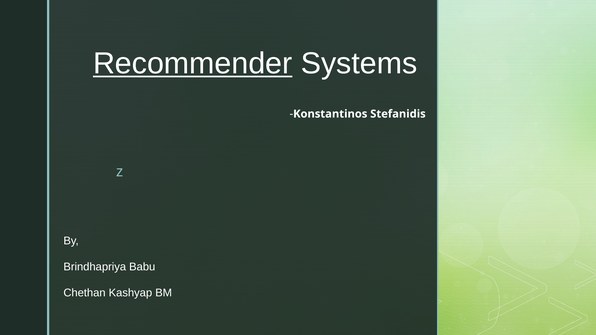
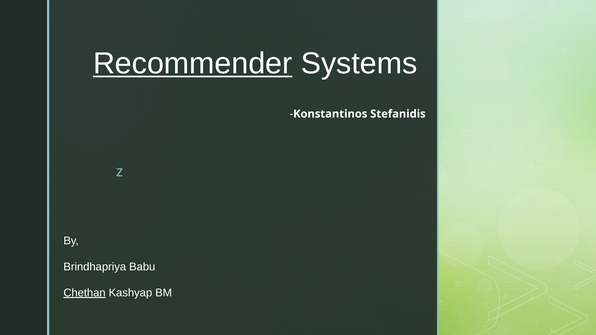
Chethan underline: none -> present (85, 293)
